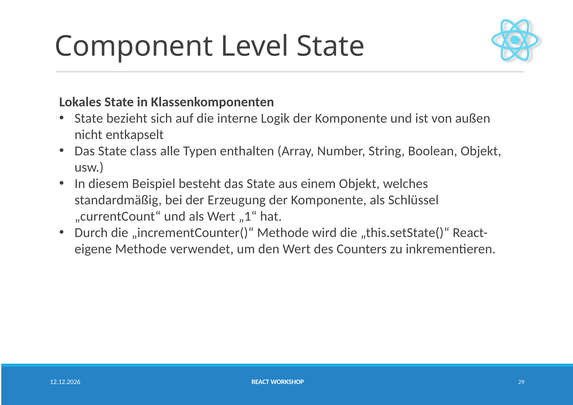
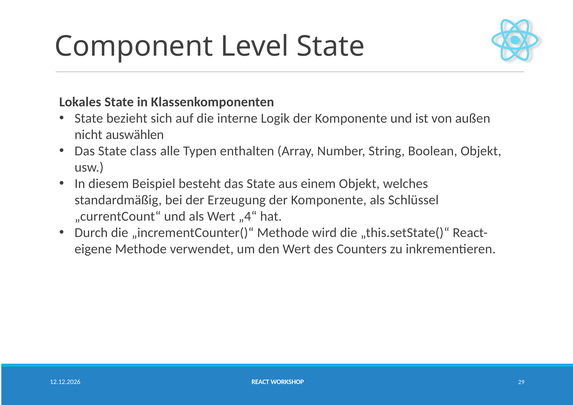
entkapselt: entkapselt -> auswählen (135, 135)
„1“: „1“ -> „4“ (248, 216)
